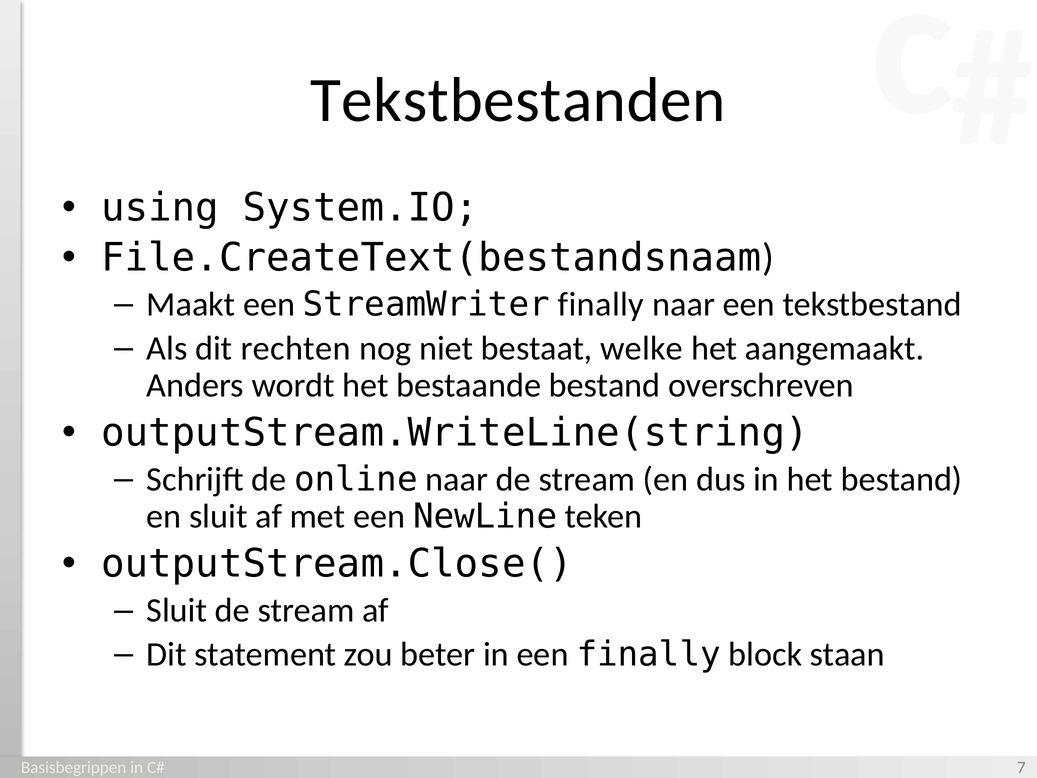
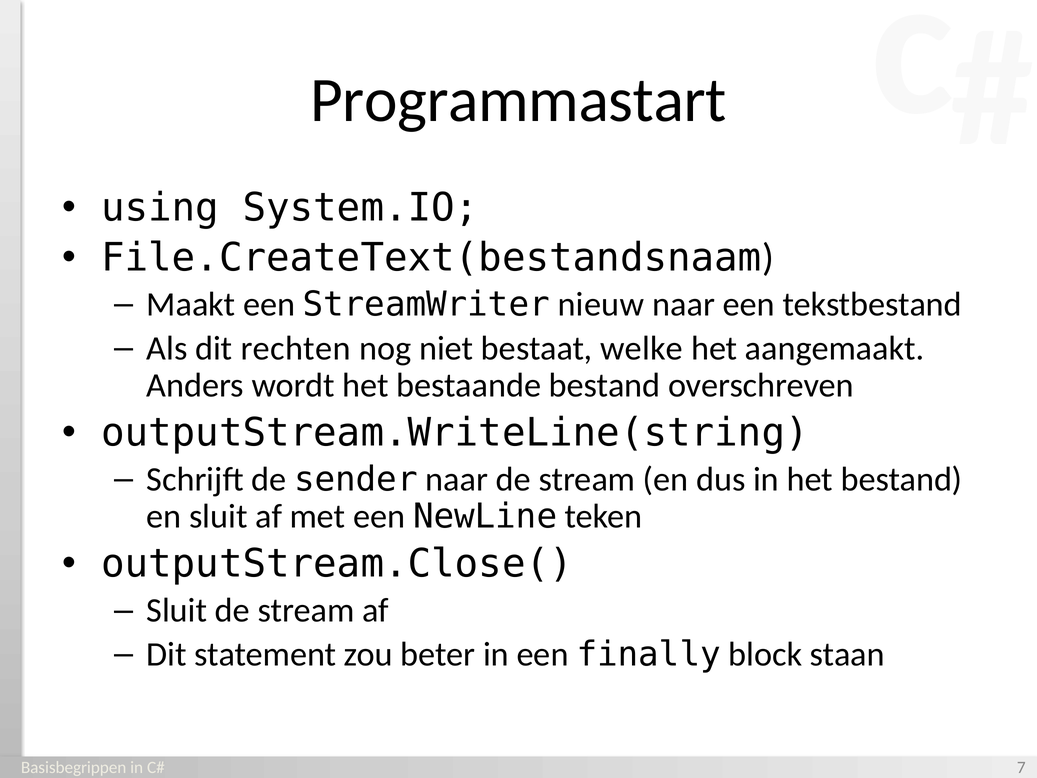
Tekstbestanden: Tekstbestanden -> Programmastart (518, 100)
StreamWriter finally: finally -> nieuw (601, 304)
online: online -> sender (356, 479)
